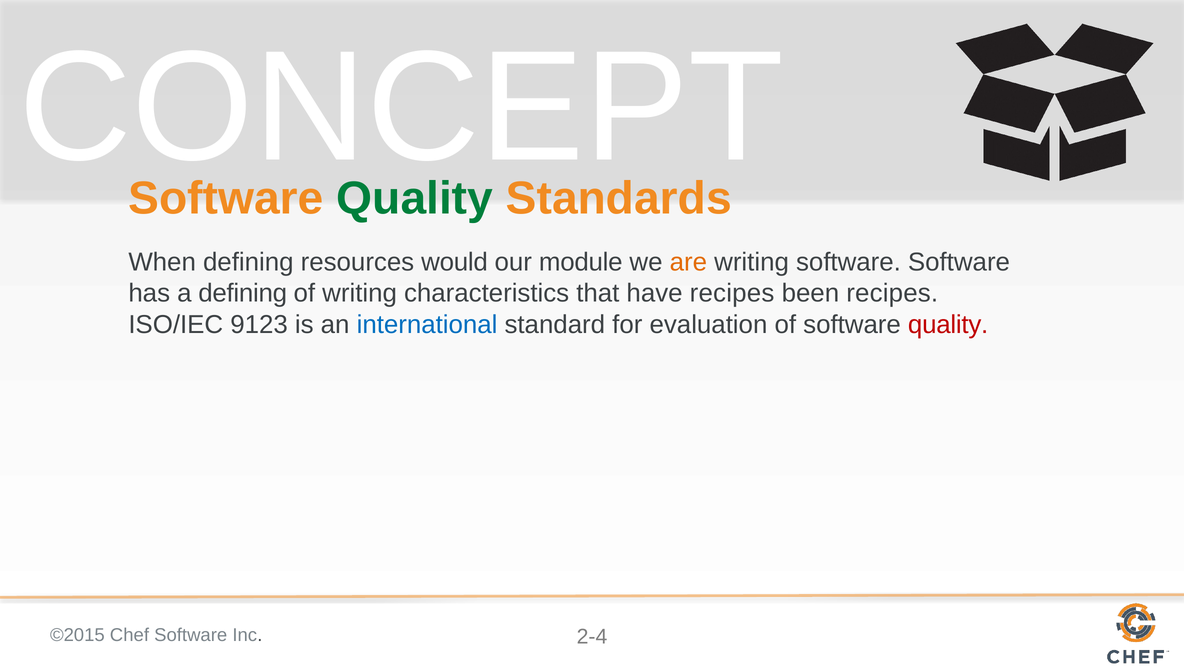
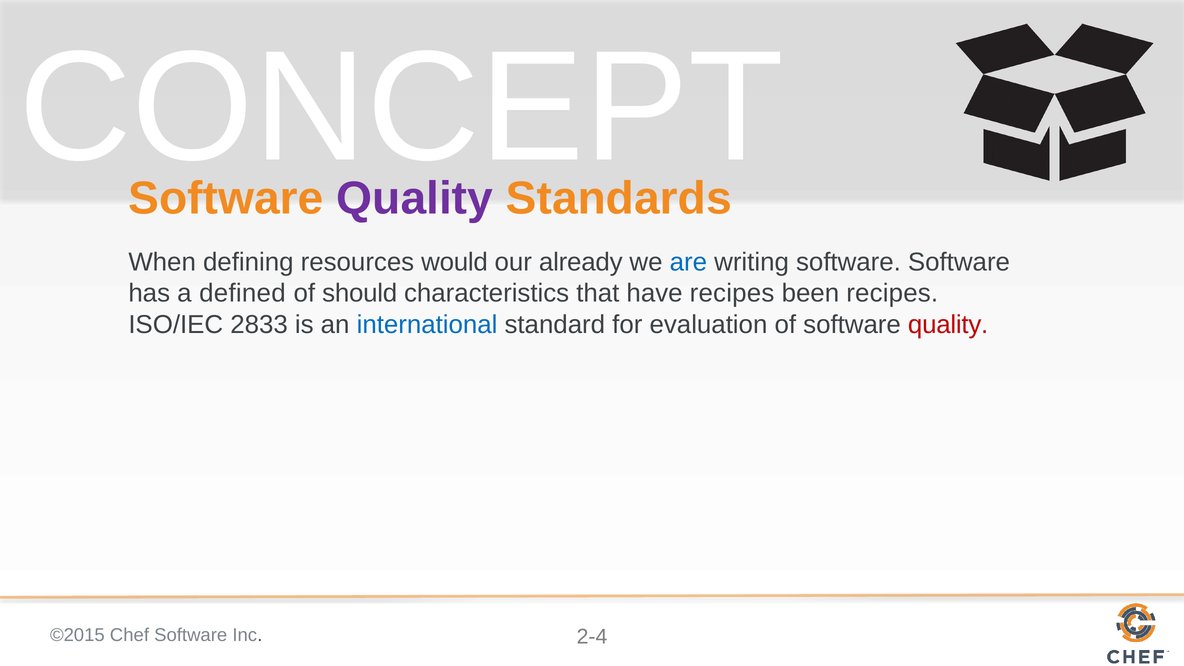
Quality colour: green -> purple (415, 198)
module: module -> already (581, 262)
are colour: orange -> blue (688, 262)
a defining: defining -> defined (242, 293)
of writing: writing -> should (360, 293)
9123: 9123 -> 2833 (259, 325)
